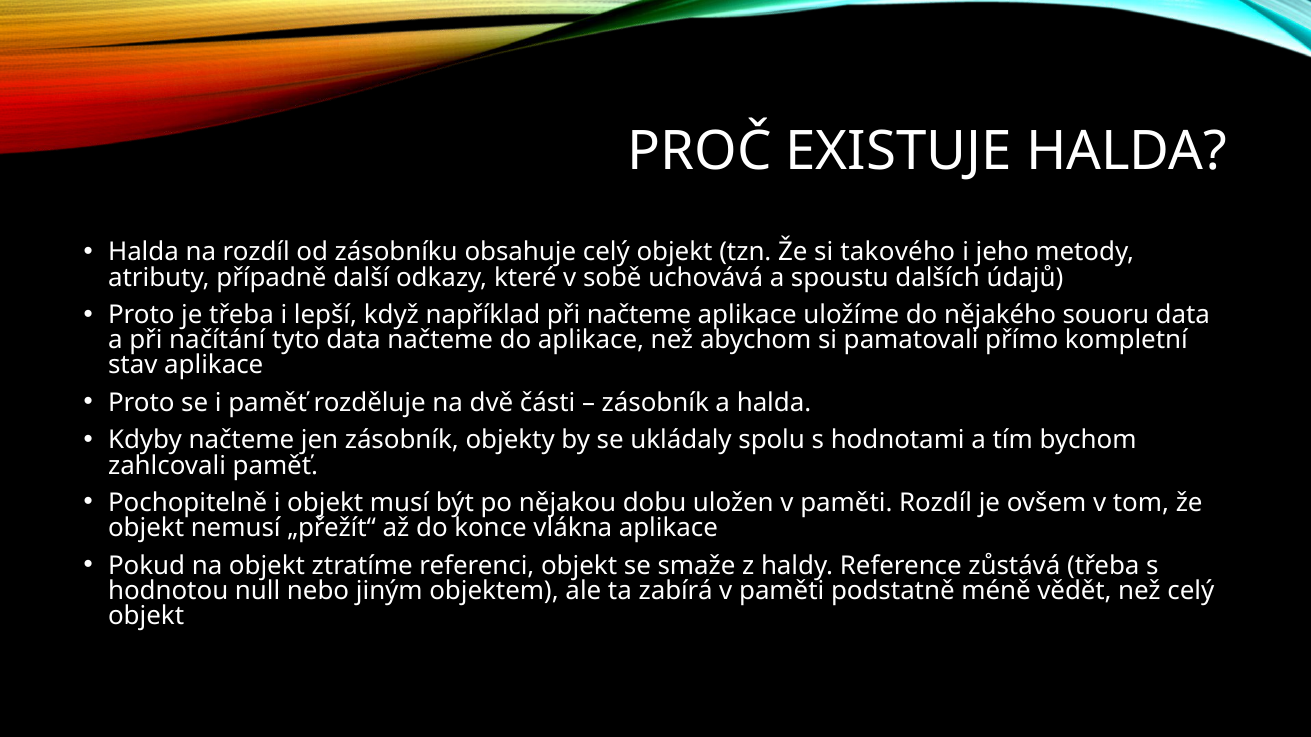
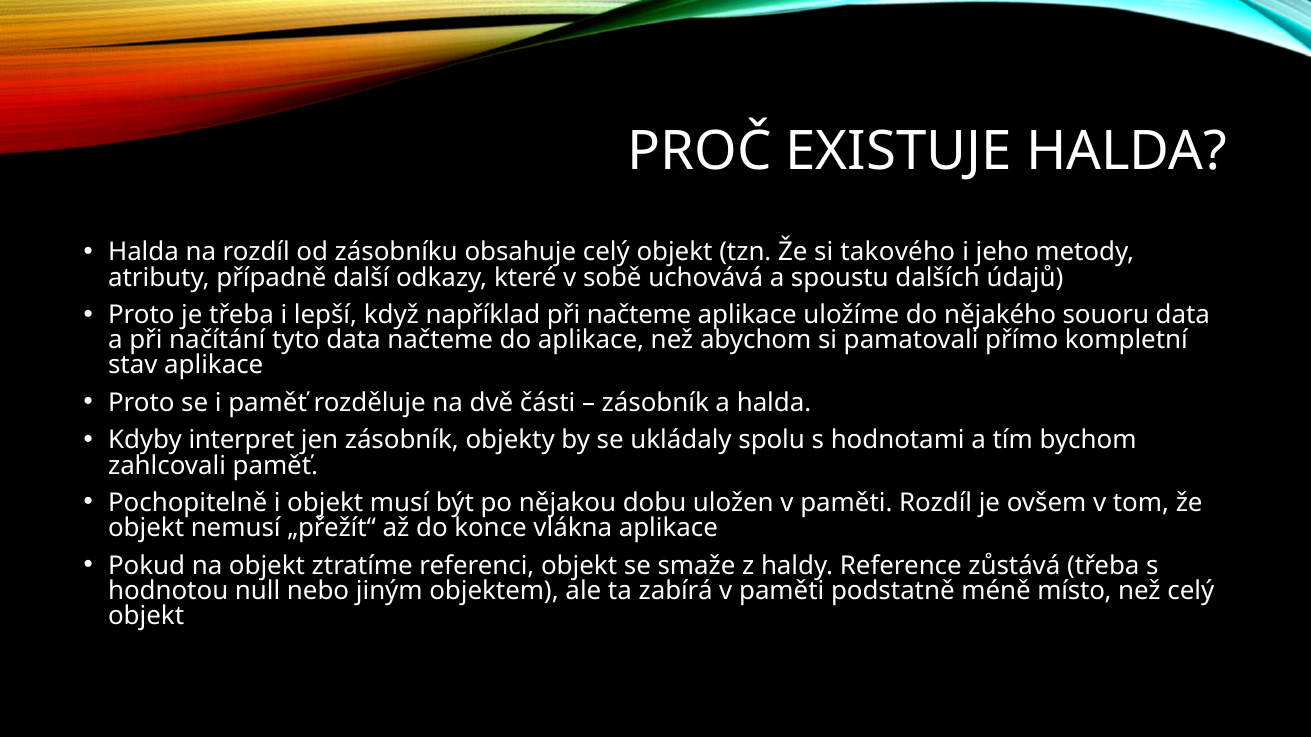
Kdyby načteme: načteme -> interpret (242, 441)
vědět: vědět -> místo (1075, 591)
